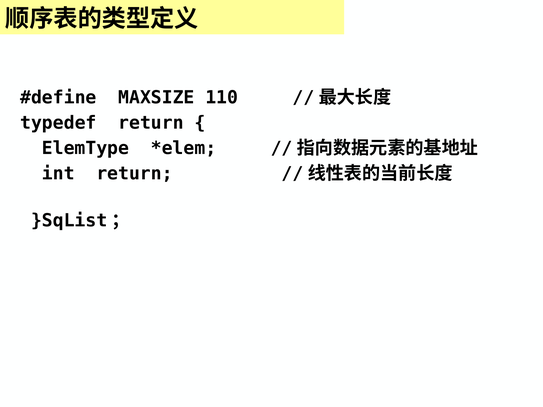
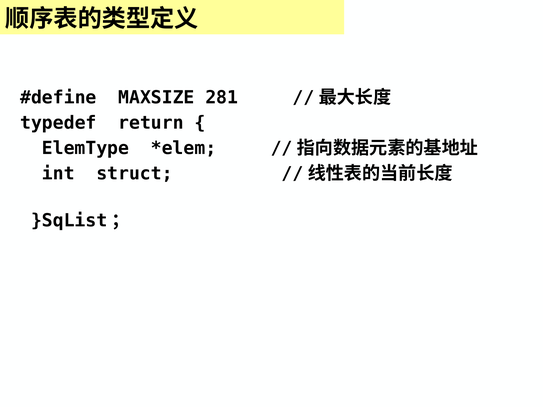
110: 110 -> 281 (222, 98)
int return: return -> struct (135, 174)
